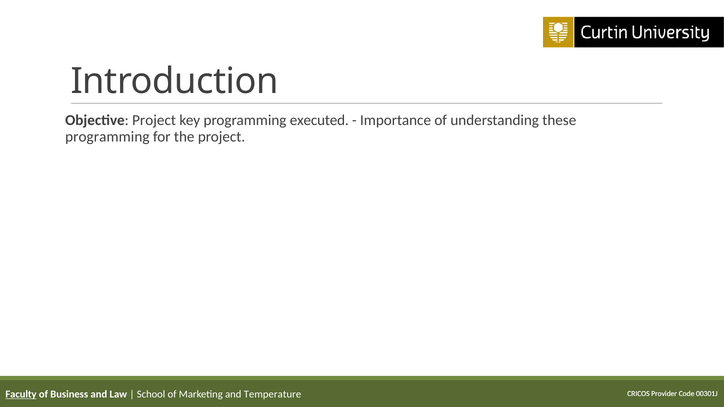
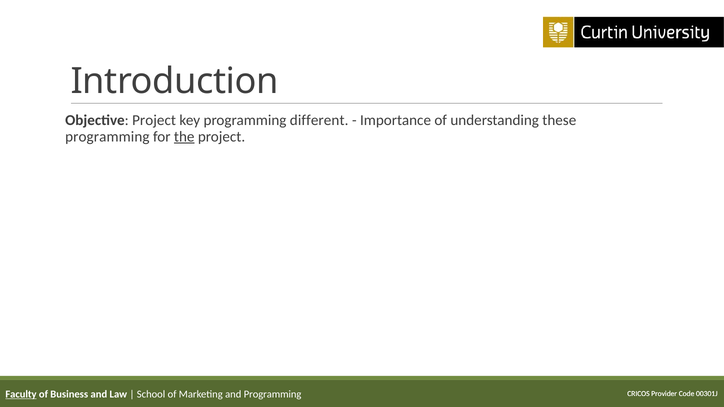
executed: executed -> different (319, 120)
the underline: none -> present (184, 137)
and Temperature: Temperature -> Programming (273, 394)
